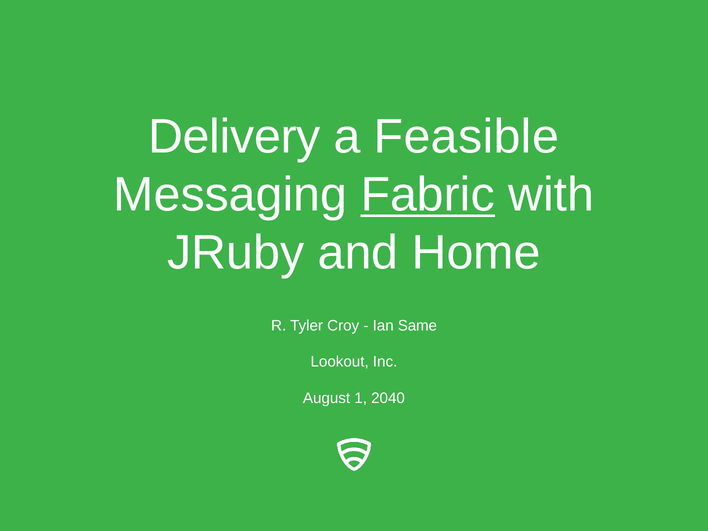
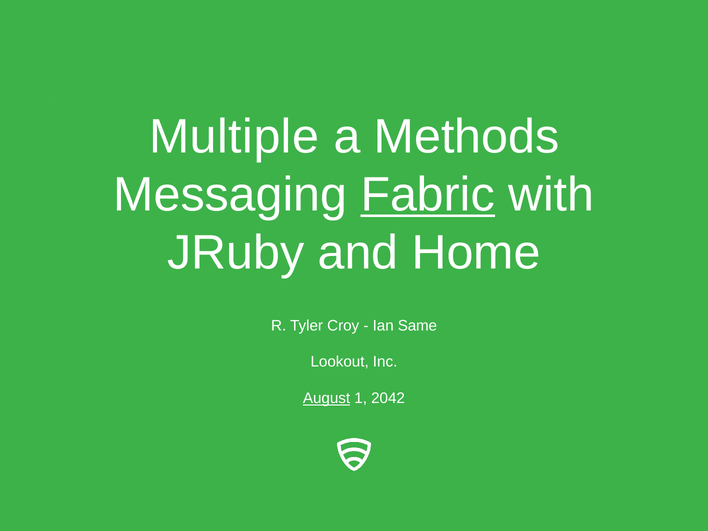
Delivery: Delivery -> Multiple (234, 137)
Feasible: Feasible -> Methods (467, 137)
August underline: none -> present (327, 398)
2040: 2040 -> 2042 (388, 398)
